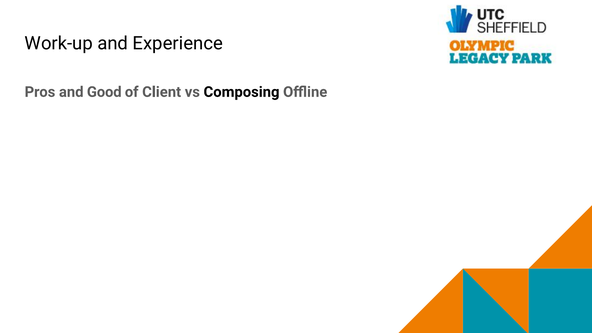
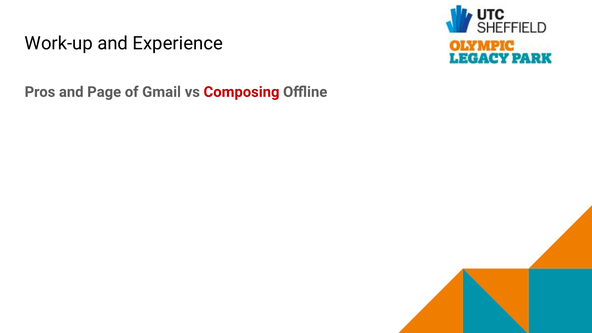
Good: Good -> Page (104, 92)
Client: Client -> Gmail (162, 92)
Composing colour: black -> red (242, 92)
